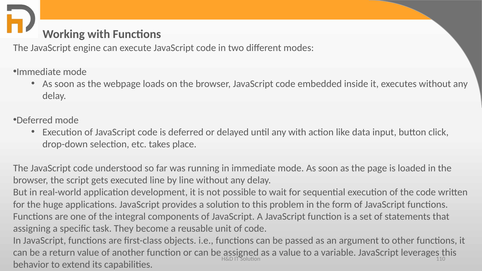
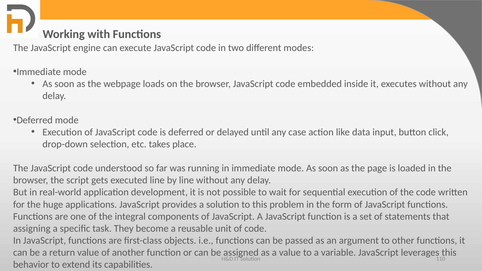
any with: with -> case (297, 132)
